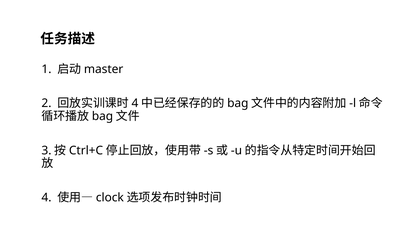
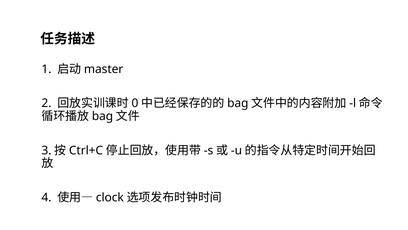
4: 4 -> 0 (135, 103)
